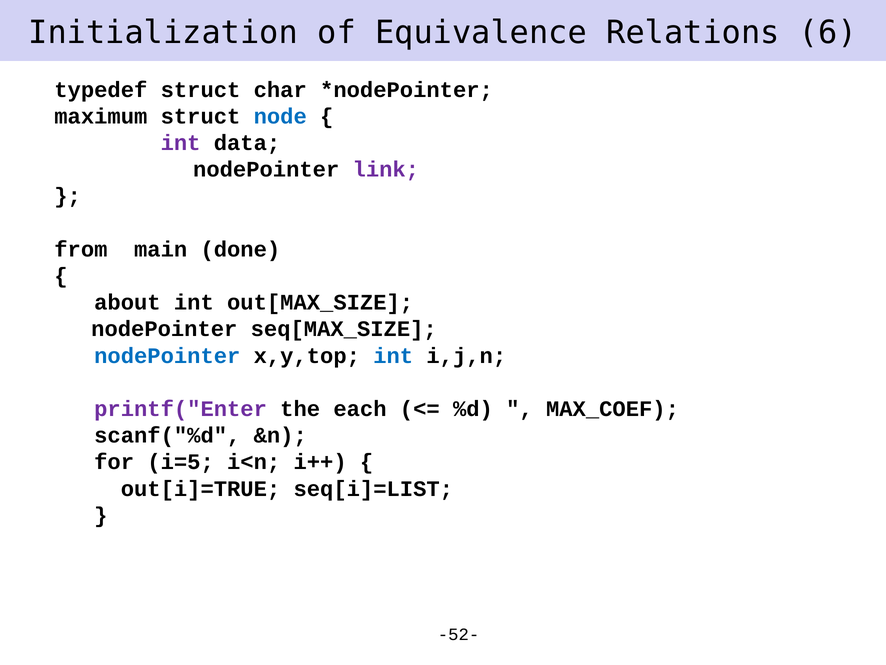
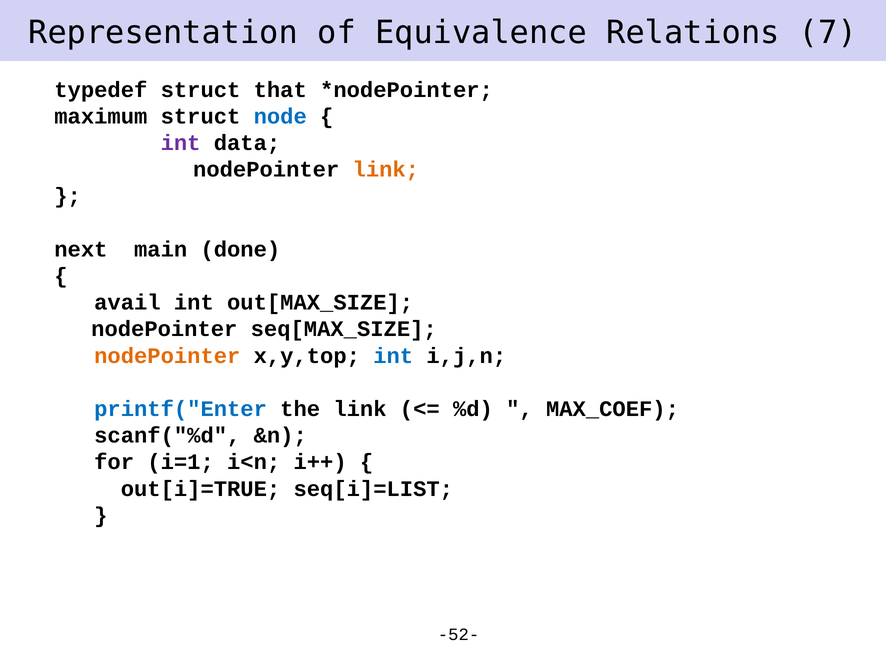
Initialization: Initialization -> Representation (163, 33)
6: 6 -> 7 (828, 33)
char: char -> that (280, 90)
link colour: purple -> orange (386, 169)
from: from -> next (81, 249)
about: about -> avail (127, 302)
nodePointer colour: blue -> orange (167, 355)
printf("Enter colour: purple -> blue (181, 409)
the each: each -> link (360, 409)
i=5: i=5 -> i=1 (181, 462)
